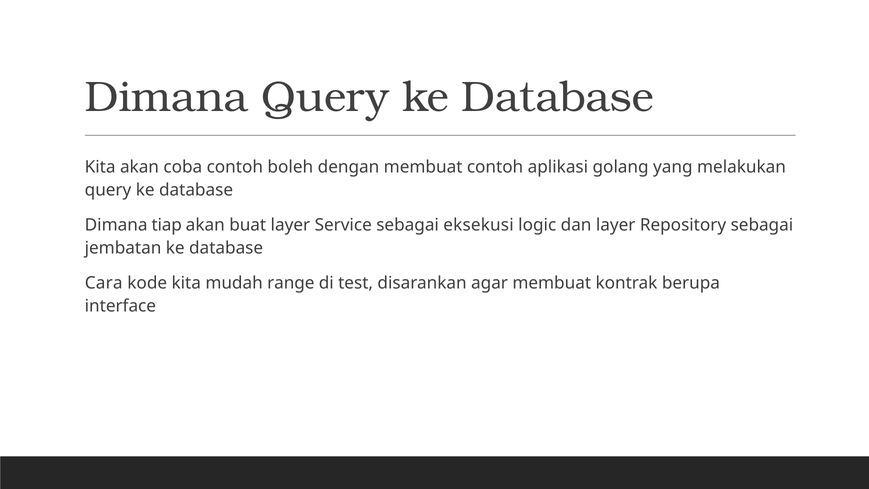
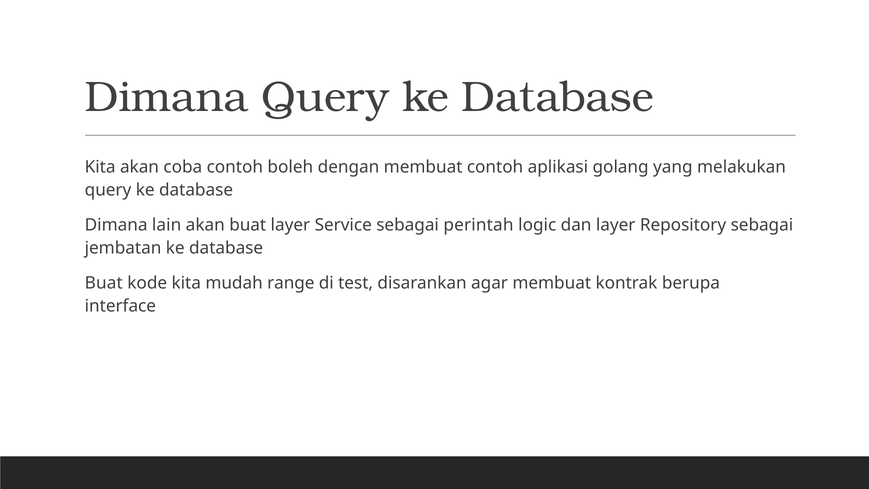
tiap: tiap -> lain (167, 225)
eksekusi: eksekusi -> perintah (479, 225)
Cara: Cara -> Buat (104, 283)
